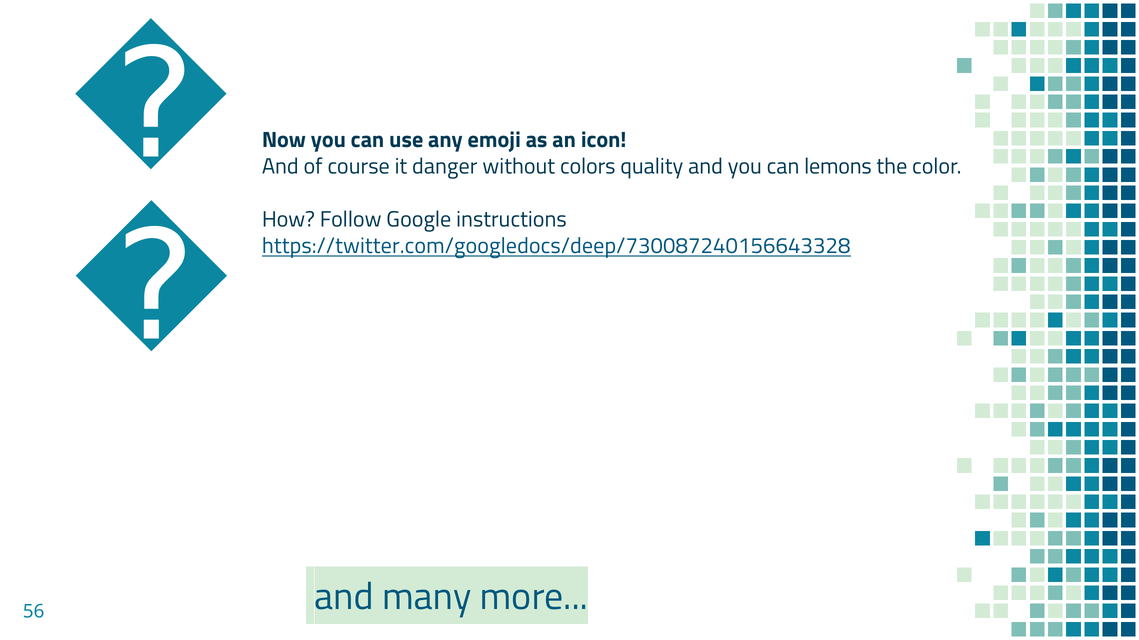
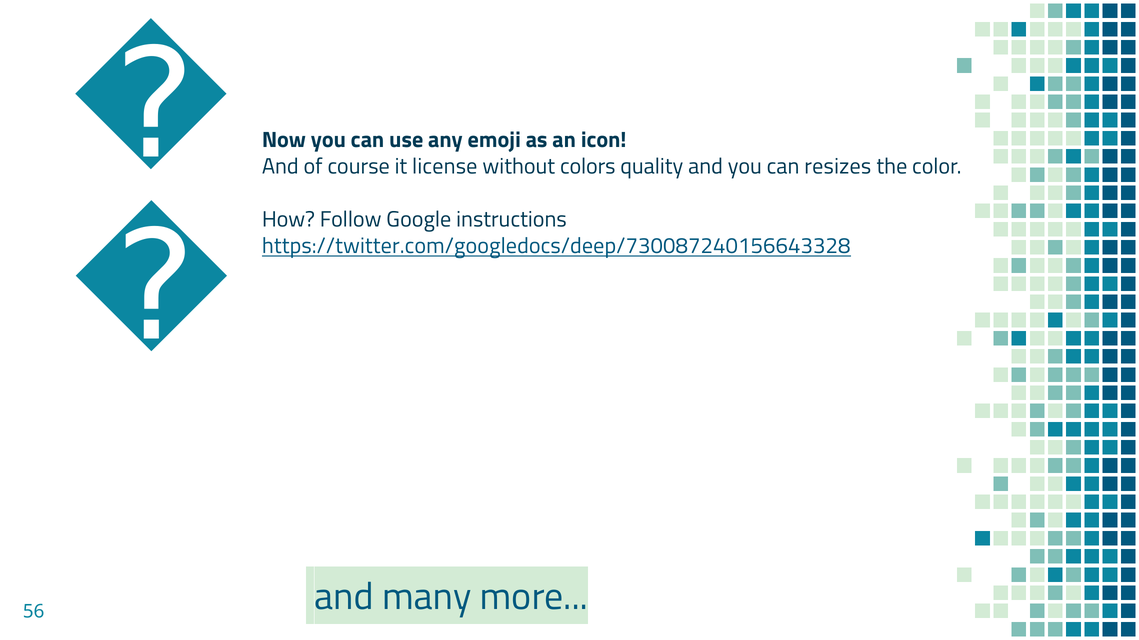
danger: danger -> license (445, 167)
lemons: lemons -> resizes (838, 167)
